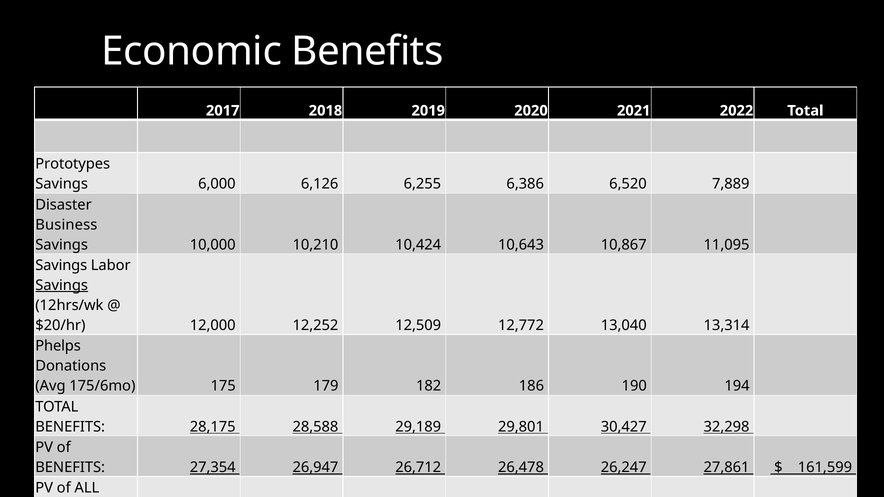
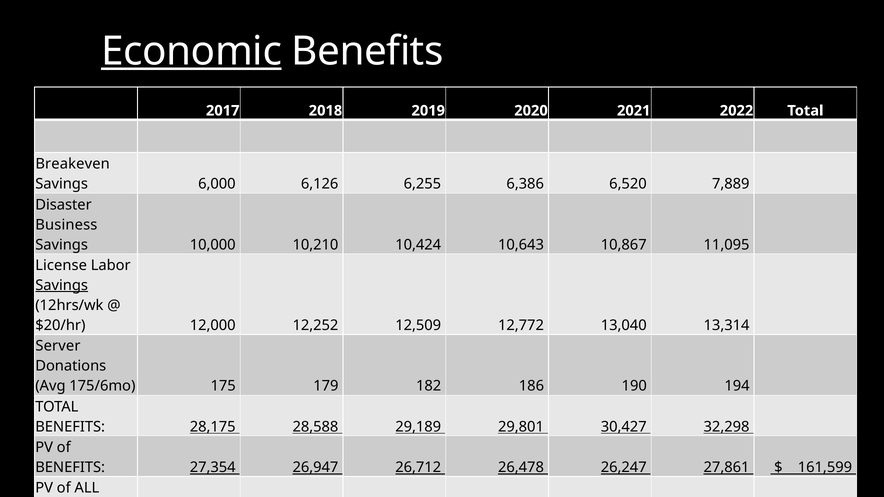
Economic underline: none -> present (191, 51)
Prototypes: Prototypes -> Breakeven (73, 164)
Savings: Savings -> License (61, 266)
Phelps: Phelps -> Server (58, 346)
